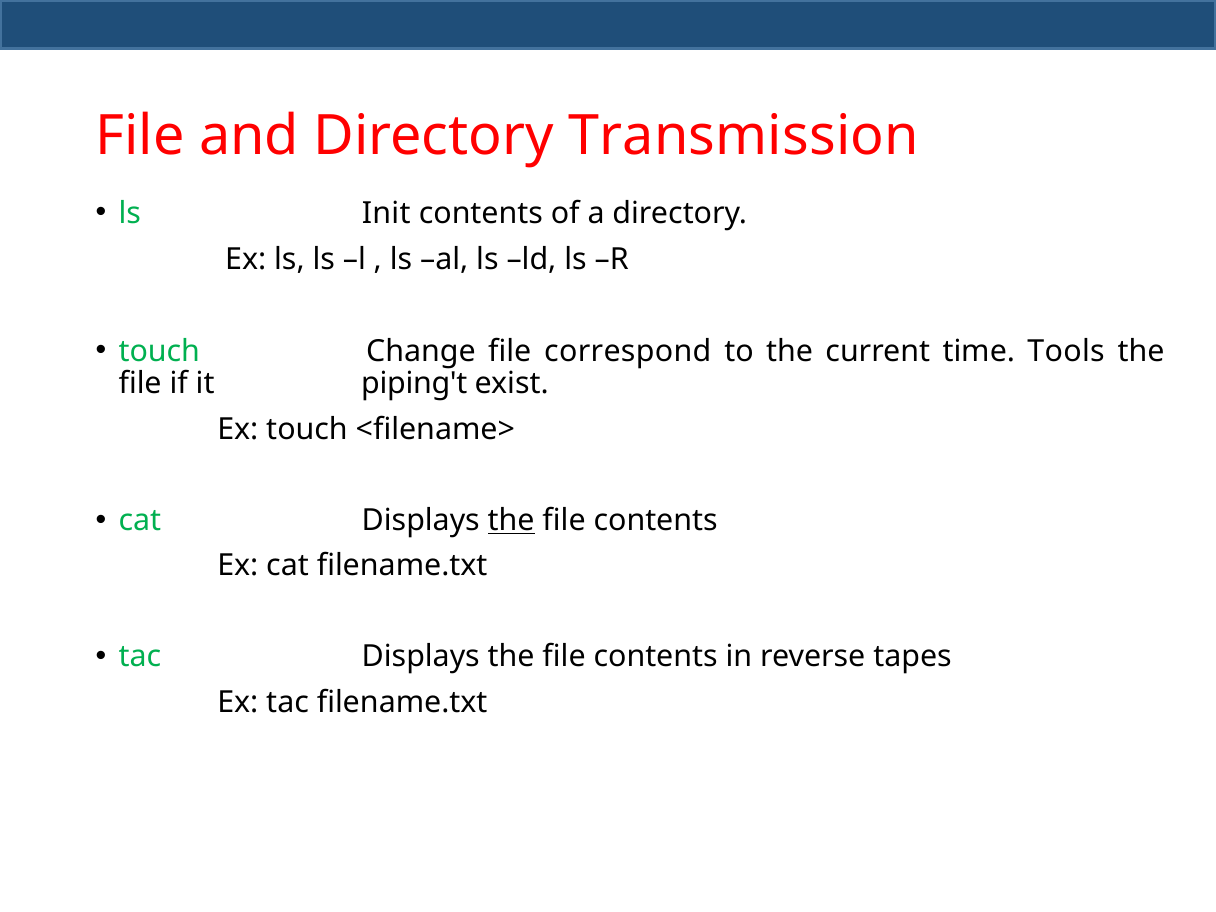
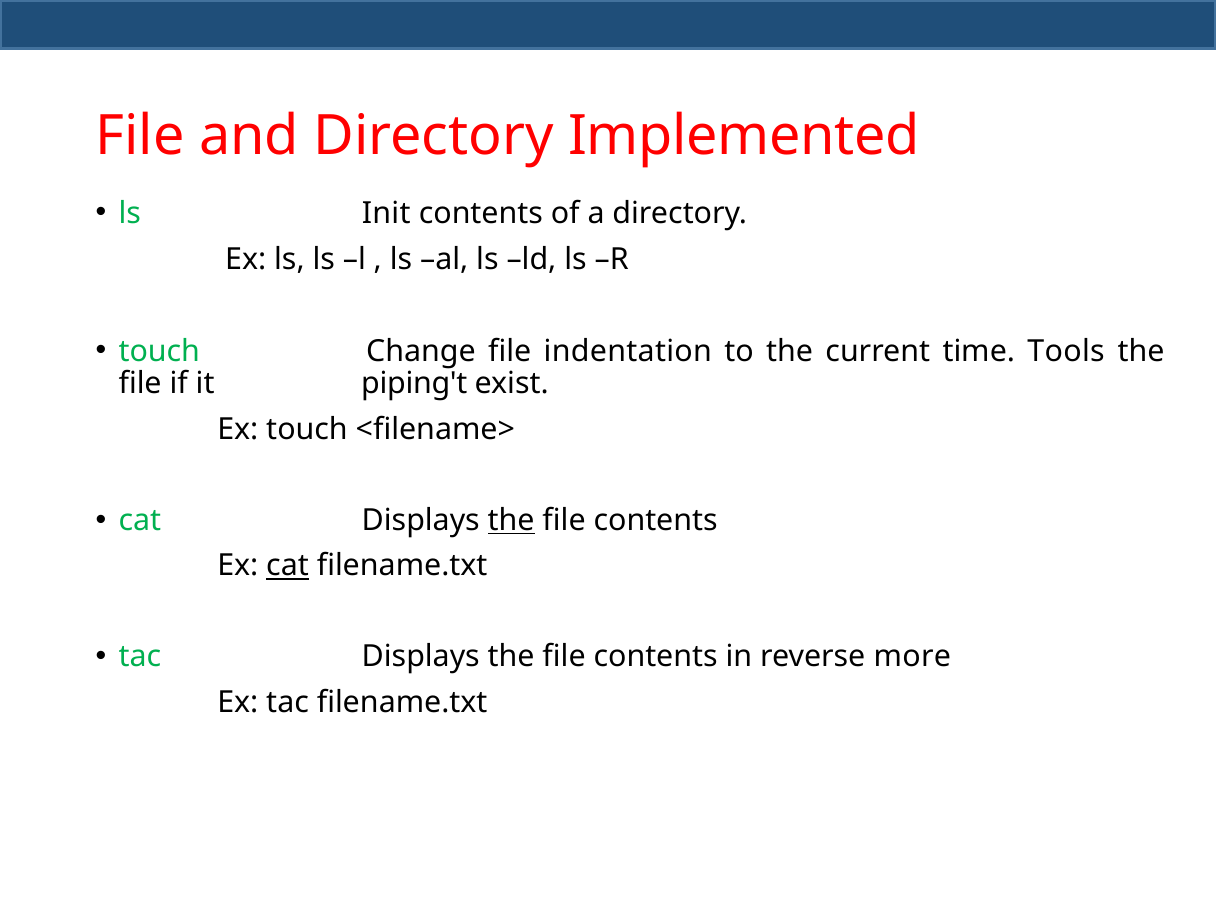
Transmission: Transmission -> Implemented (744, 136)
correspond: correspond -> indentation (628, 351)
cat underline: none -> present (288, 566)
tapes: tapes -> more (912, 657)
